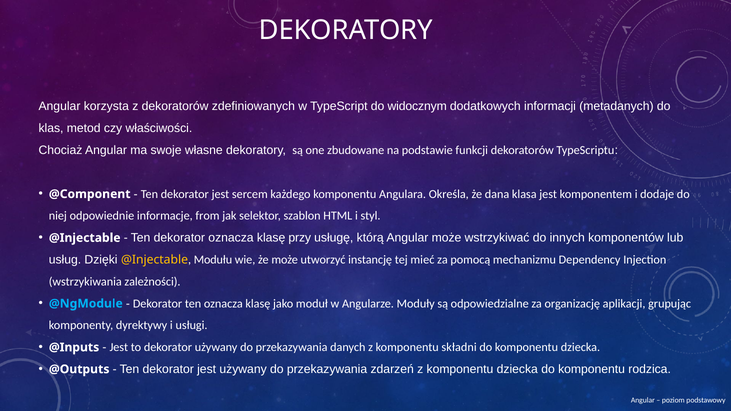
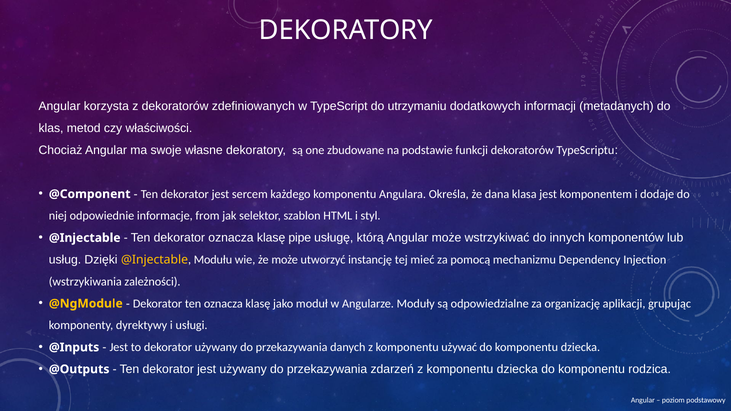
widocznym: widocznym -> utrzymaniu (417, 106)
przy: przy -> pipe (300, 238)
@NgModule colour: light blue -> yellow (86, 304)
składni: składni -> używać (459, 347)
